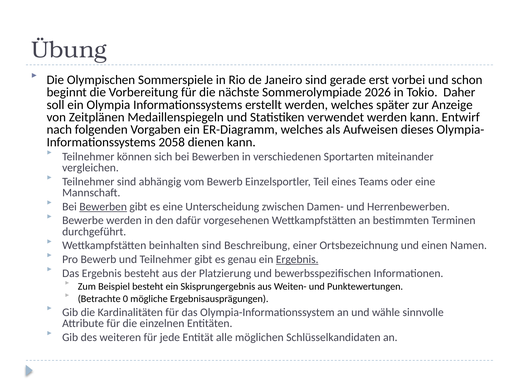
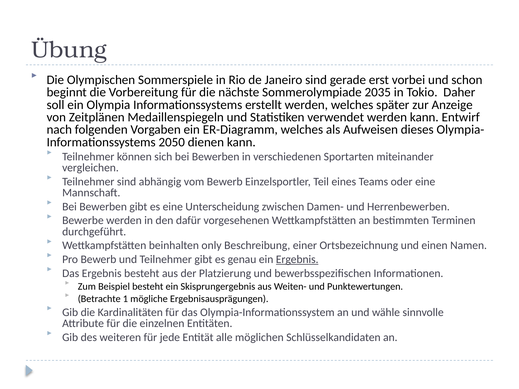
2026: 2026 -> 2035 (378, 92)
2058: 2058 -> 2050 (172, 142)
Bewerben underline: present -> none (103, 207)
beinhalten sind: sind -> only (212, 246)
0: 0 -> 1 (125, 299)
